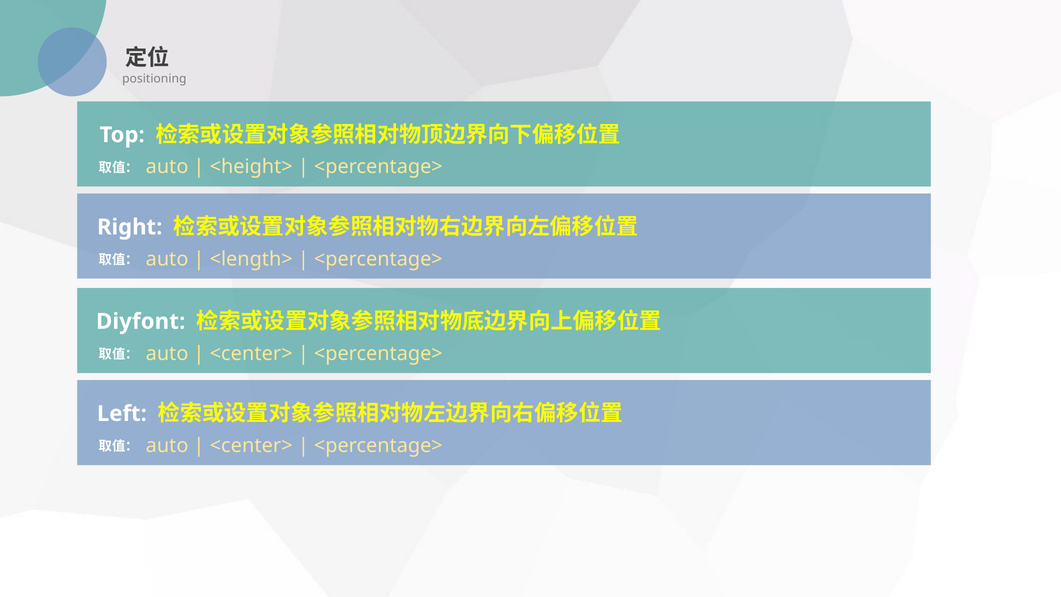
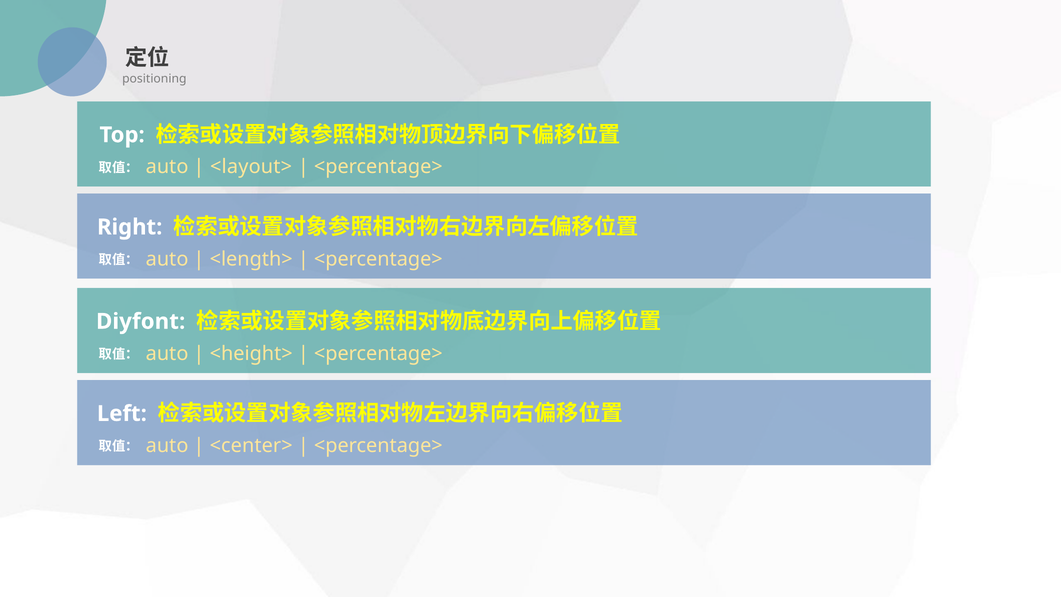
<height>: <height> -> <layout> (251, 167)
<center>: <center> -> <height> (251, 353)
